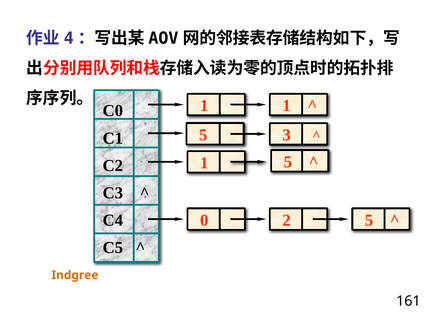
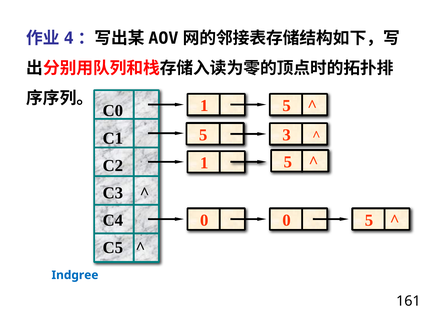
1: 1 -> 5 (287, 106)
0 2: 2 -> 0 (287, 221)
Indgree colour: orange -> blue (75, 276)
